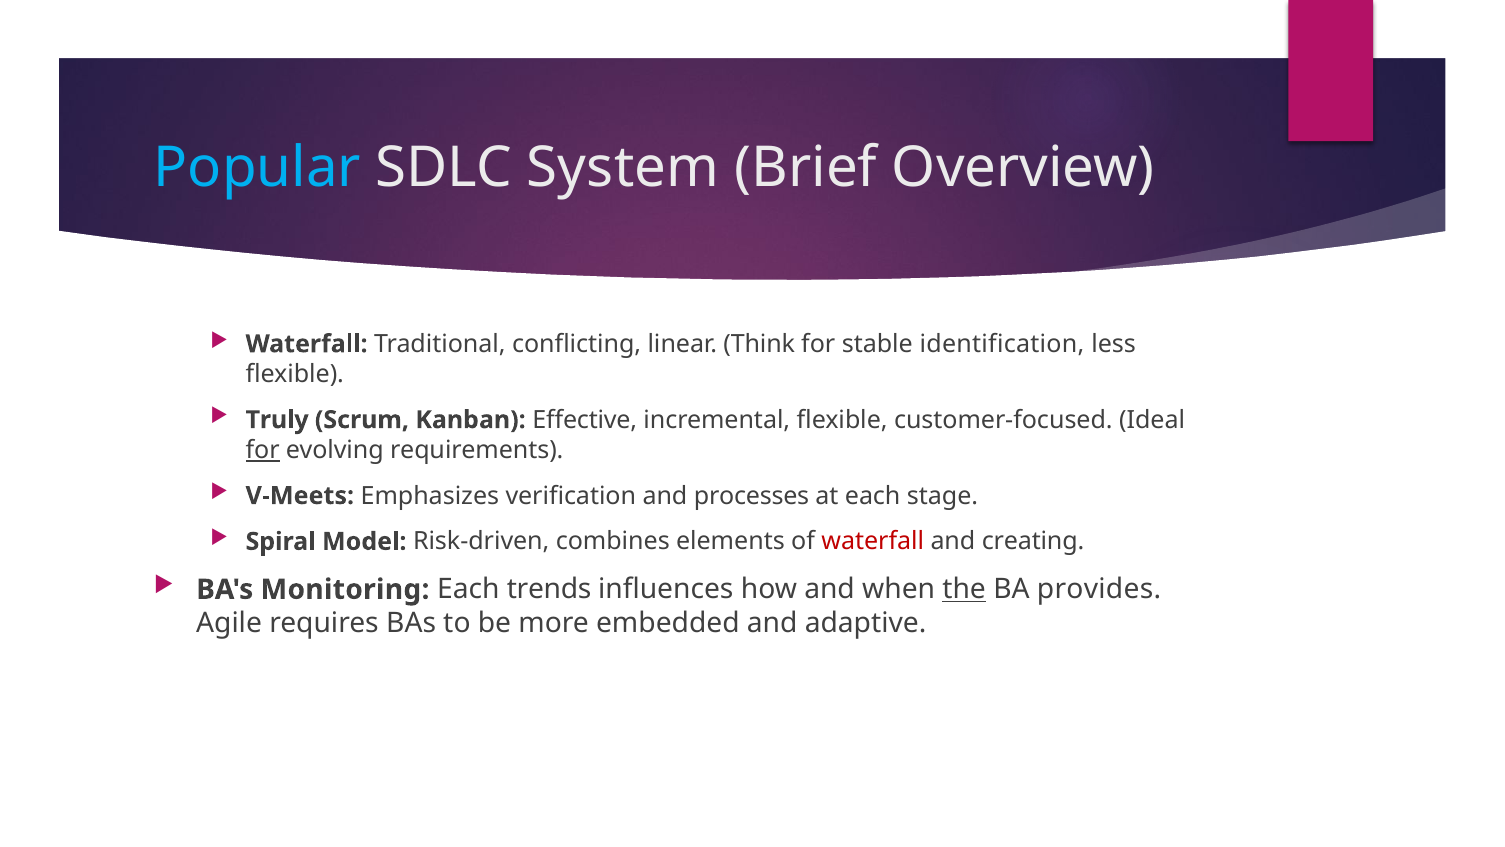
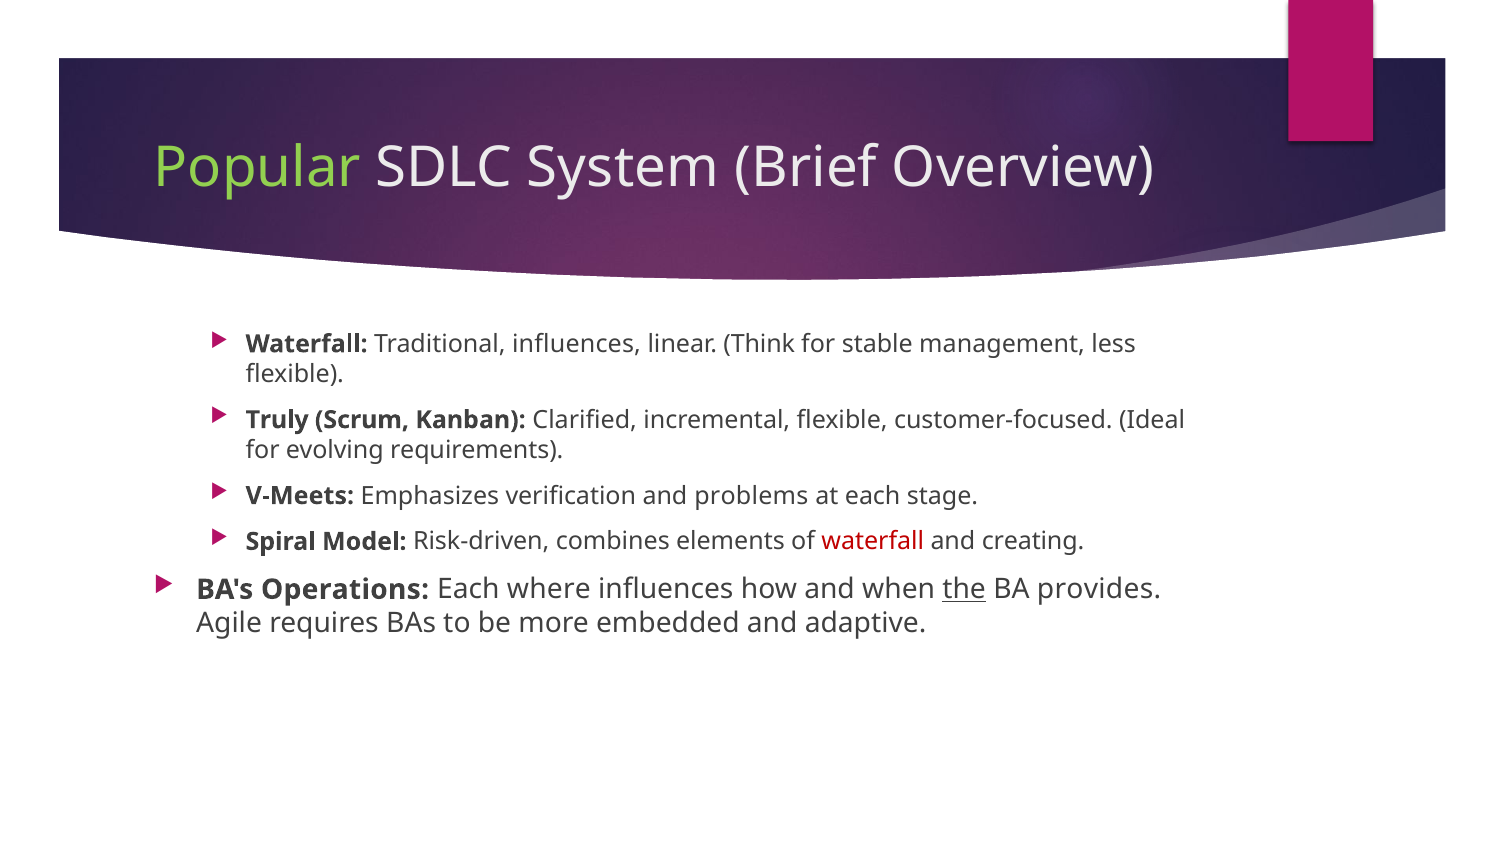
Popular colour: light blue -> light green (257, 168)
Traditional conflicting: conflicting -> influences (577, 344)
identification: identification -> management (1002, 344)
Effective: Effective -> Clarified (585, 420)
for underline: present -> none (263, 450)
processes: processes -> problems (751, 496)
Monitoring: Monitoring -> Operations (345, 589)
trends: trends -> where (549, 589)
